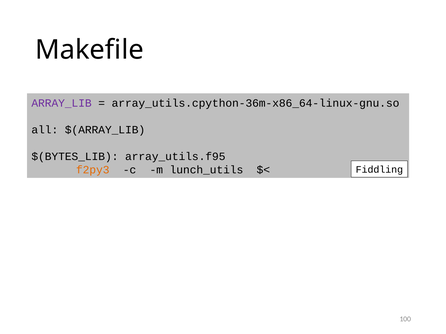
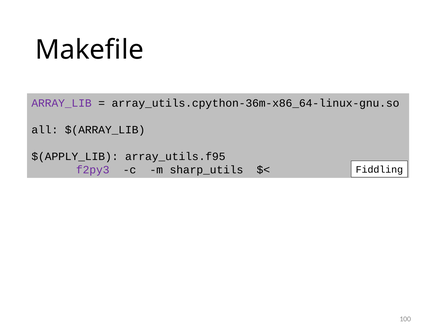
$(BYTES_LIB: $(BYTES_LIB -> $(APPLY_LIB (75, 157)
f2py3 colour: orange -> purple (93, 170)
lunch_utils: lunch_utils -> sharp_utils (206, 170)
